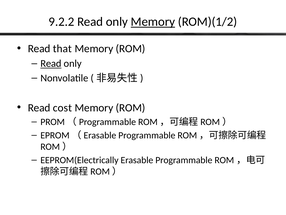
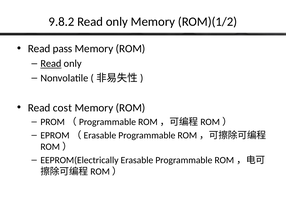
9.2.2: 9.2.2 -> 9.8.2 (61, 22)
Memory underline: present -> none (153, 22)
that: that -> pass (63, 49)
